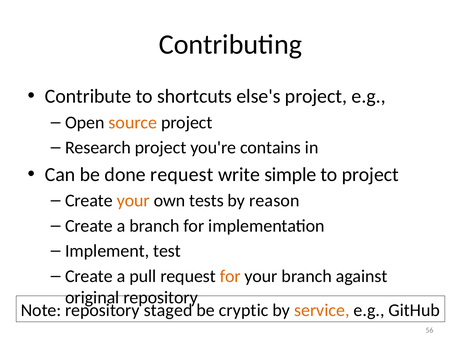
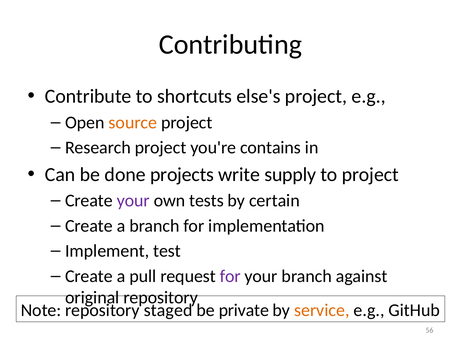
done request: request -> projects (182, 174)
simple: simple -> supply (290, 174)
your colour: orange -> purple (133, 201)
reason: reason -> certain (274, 201)
for colour: orange -> purple (230, 276)
cryptic: cryptic -> private (244, 310)
